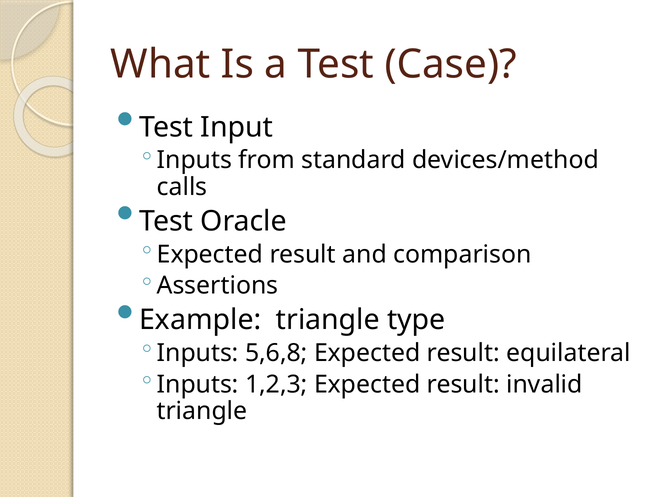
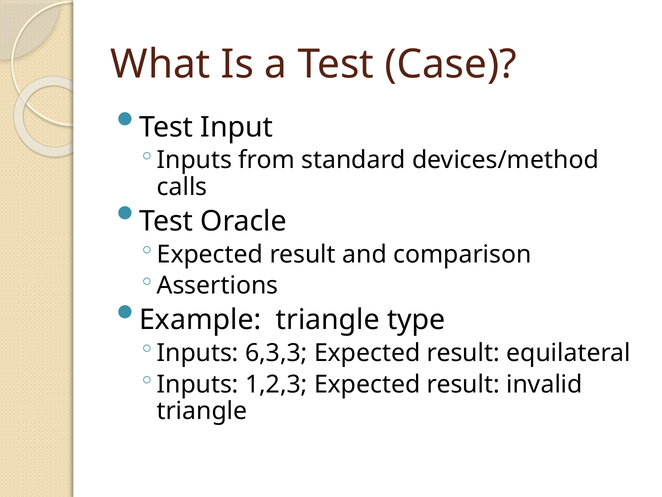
5,6,8: 5,6,8 -> 6,3,3 (276, 353)
